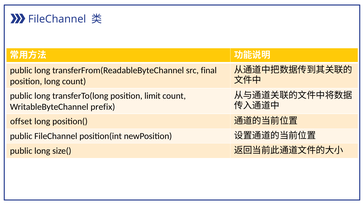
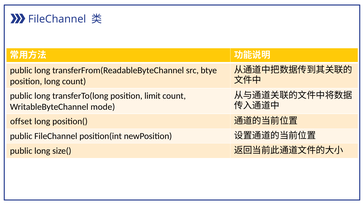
final: final -> btye (209, 70)
prefix: prefix -> mode (103, 107)
